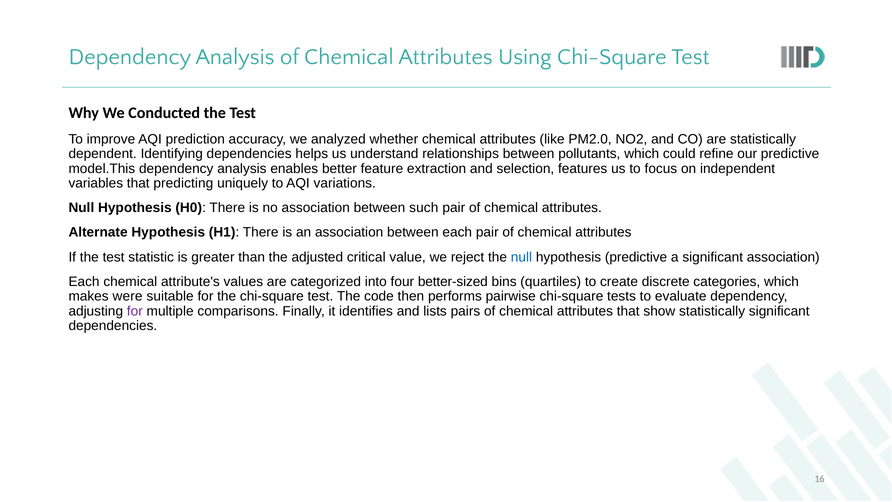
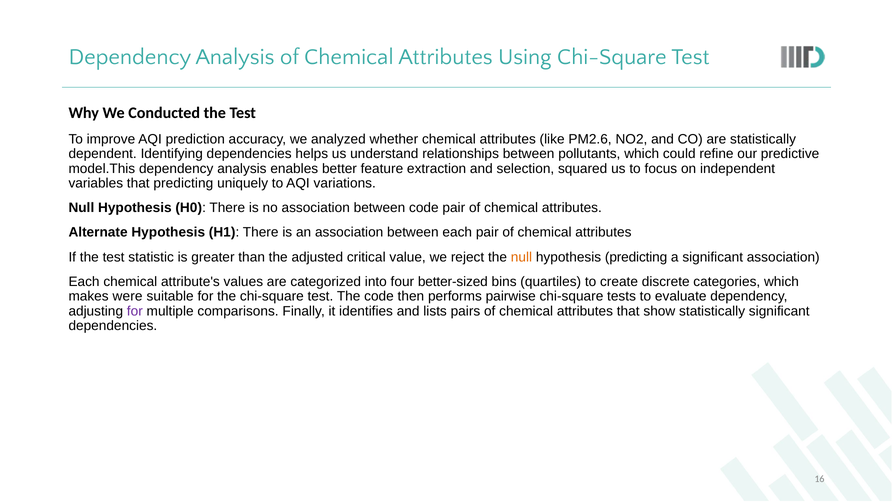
PM2.0: PM2.0 -> PM2.6 (590, 139)
features: features -> squared (583, 168)
between such: such -> code (424, 208)
null colour: blue -> orange (521, 257)
hypothesis predictive: predictive -> predicting (636, 257)
